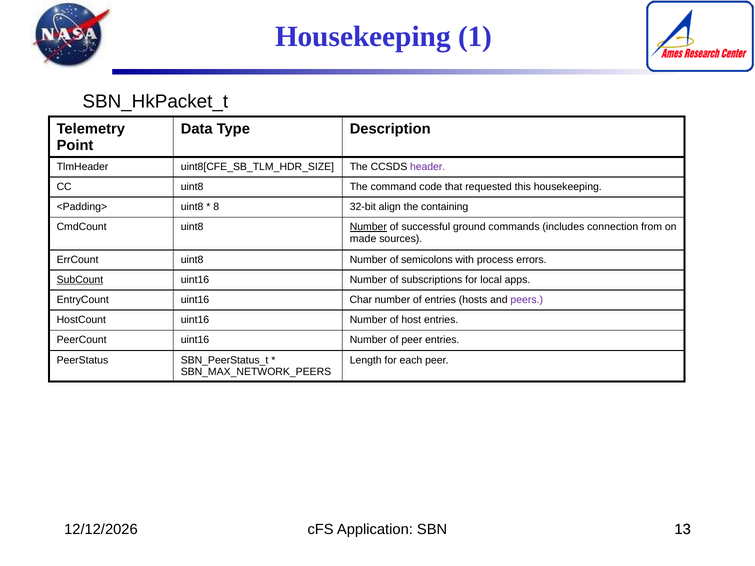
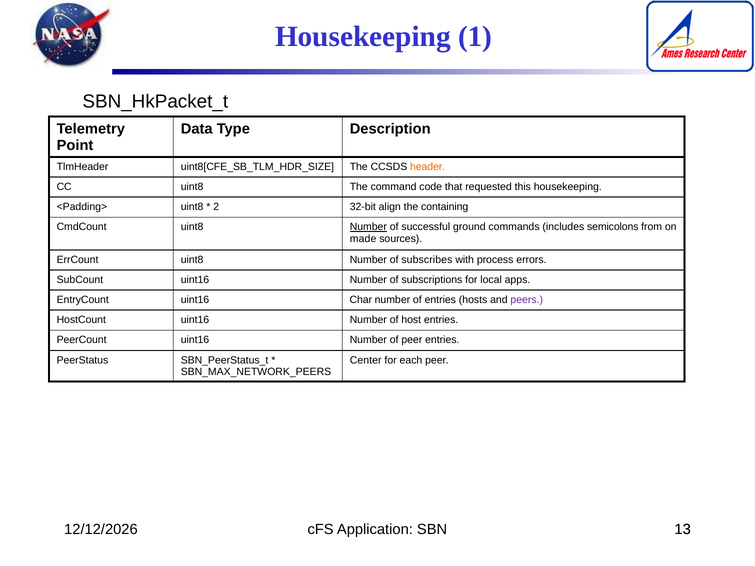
header colour: purple -> orange (428, 167)
8: 8 -> 2 (216, 207)
connection: connection -> semicolons (613, 227)
semicolons: semicolons -> subscribes (427, 260)
SubCount underline: present -> none (80, 280)
Length: Length -> Center (366, 360)
